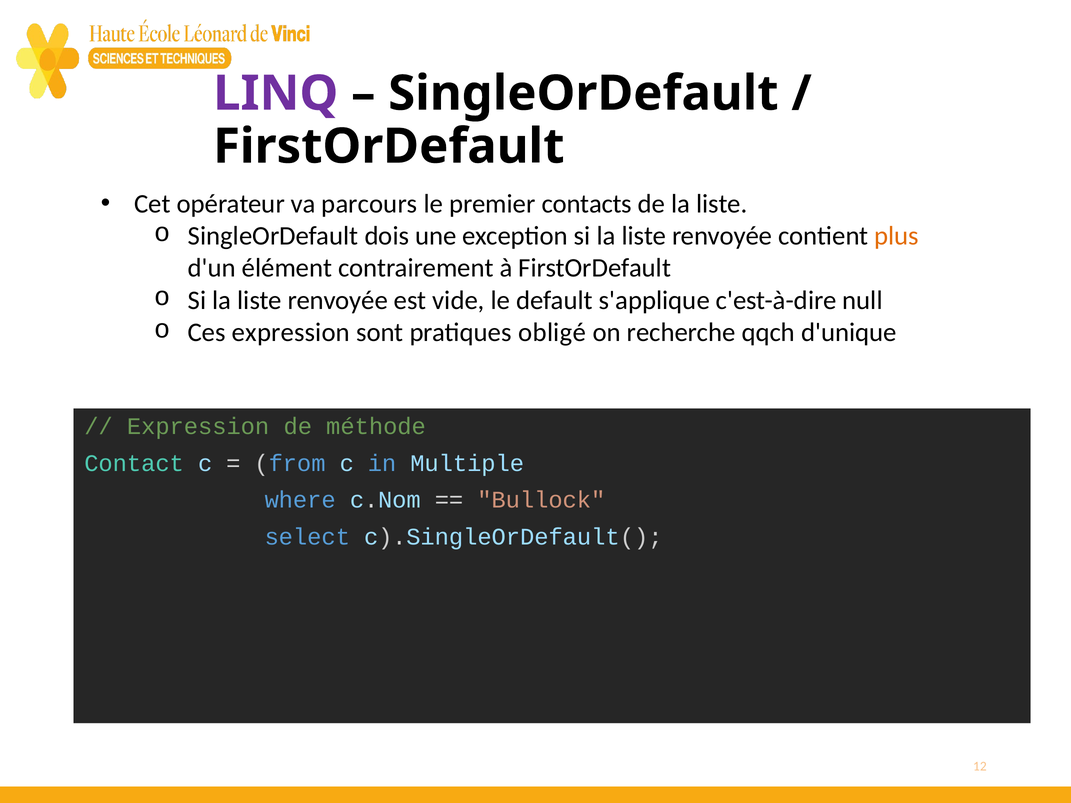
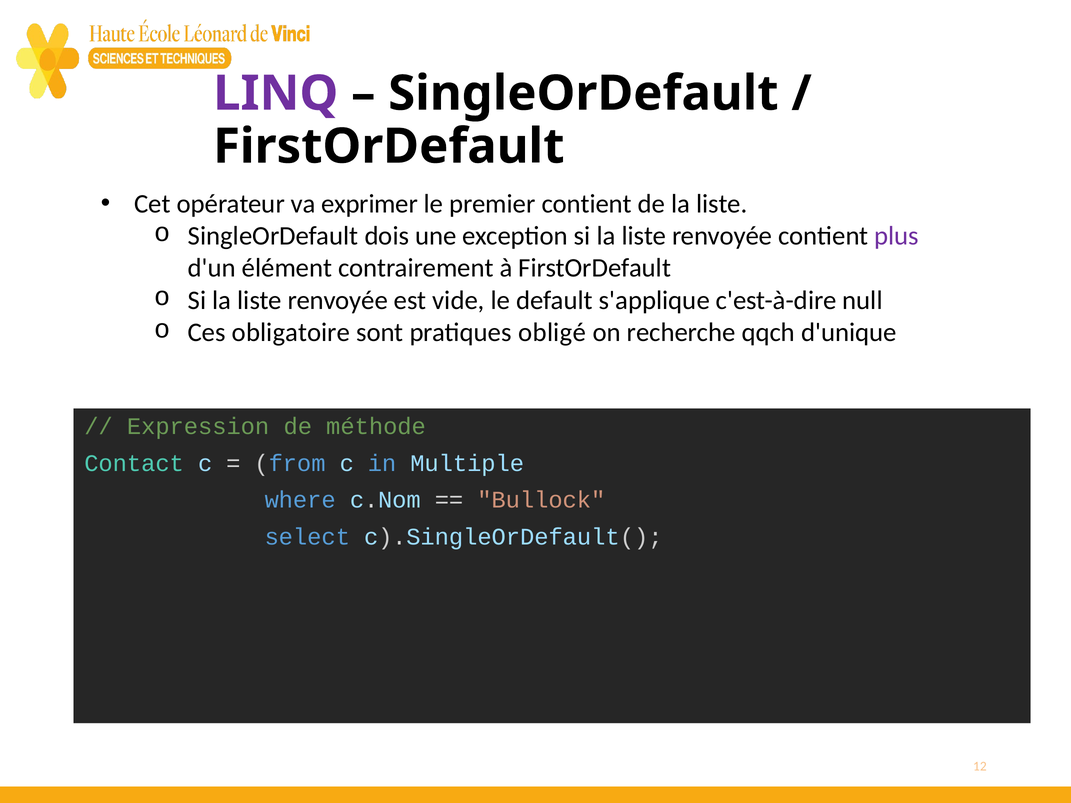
parcours: parcours -> exprimer (370, 204)
premier contacts: contacts -> contient (587, 204)
plus colour: orange -> purple (897, 236)
Ces expression: expression -> obligatoire (291, 332)
